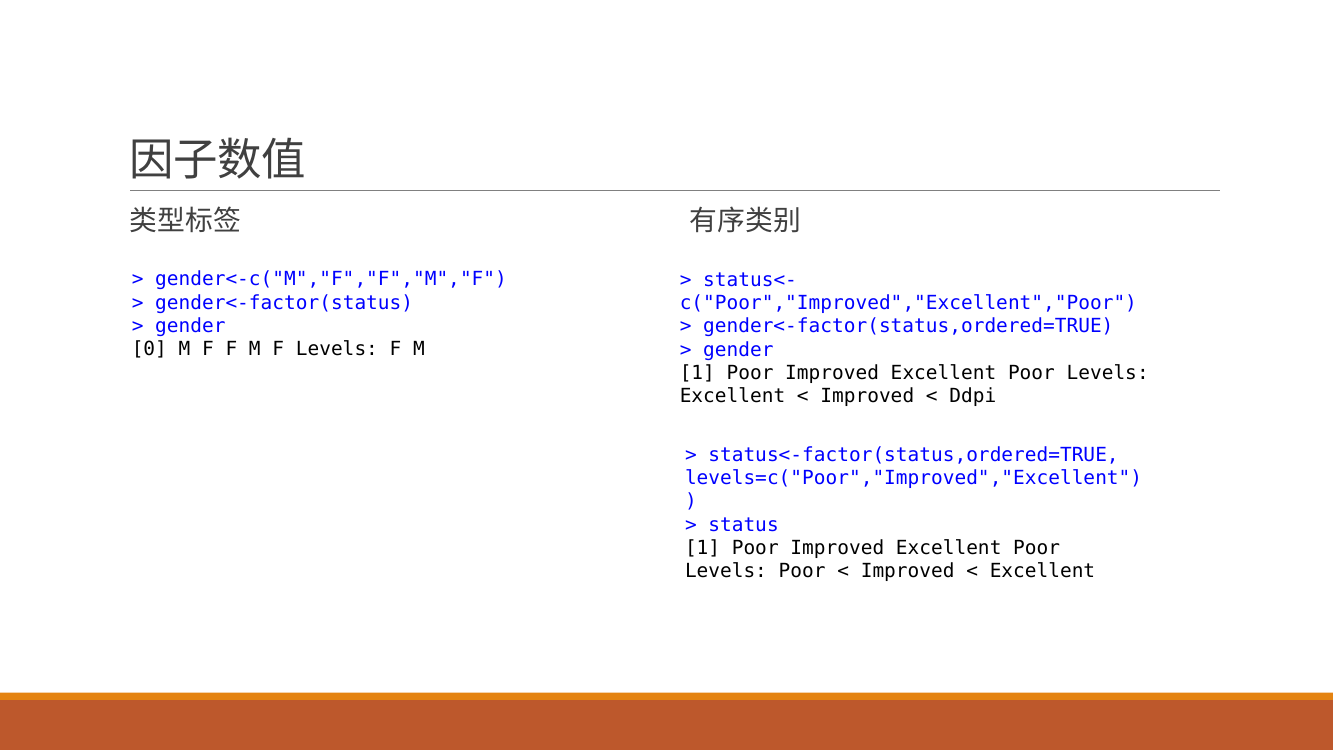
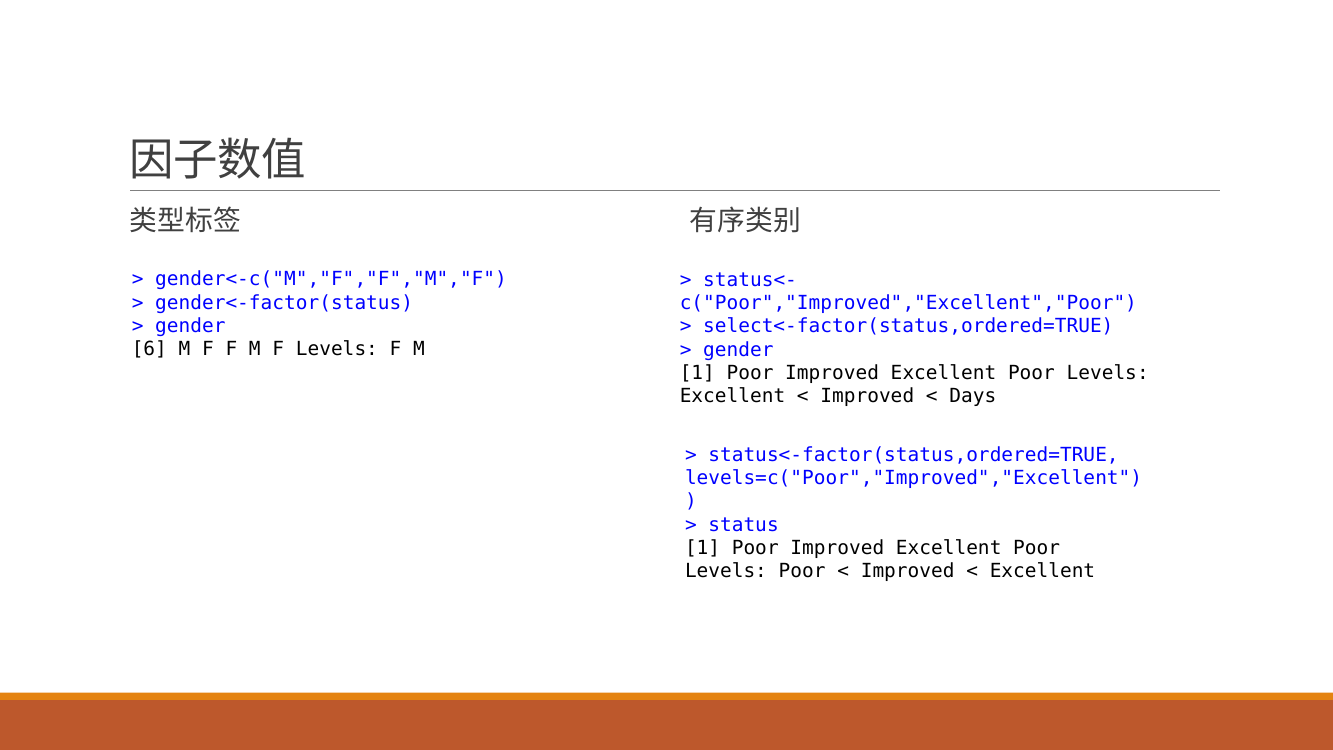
gender<-factor(status,ordered=TRUE: gender<-factor(status,ordered=TRUE -> select<-factor(status,ordered=TRUE (908, 326)
0: 0 -> 6 (149, 349)
Ddpi: Ddpi -> Days (973, 396)
